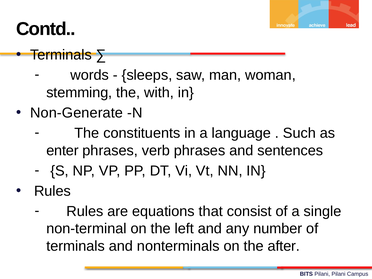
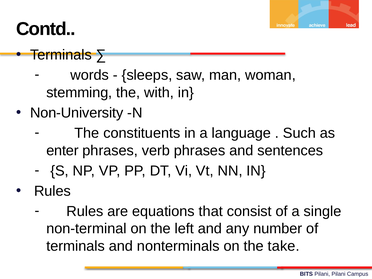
Non-Generate: Non-Generate -> Non-University (77, 113)
after: after -> take (284, 246)
